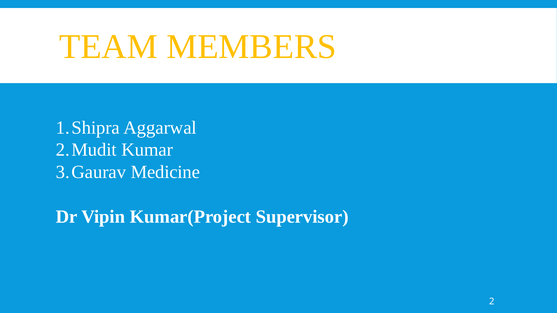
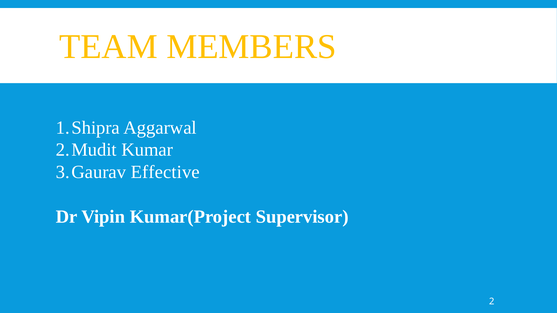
Medicine: Medicine -> Effective (165, 172)
